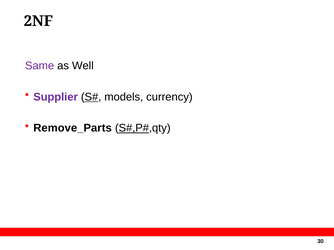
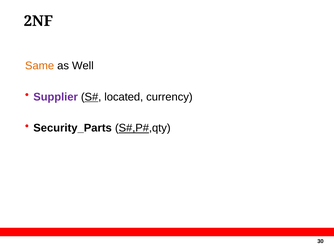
Same colour: purple -> orange (40, 66)
models: models -> located (124, 97)
Remove_Parts: Remove_Parts -> Security_Parts (73, 128)
